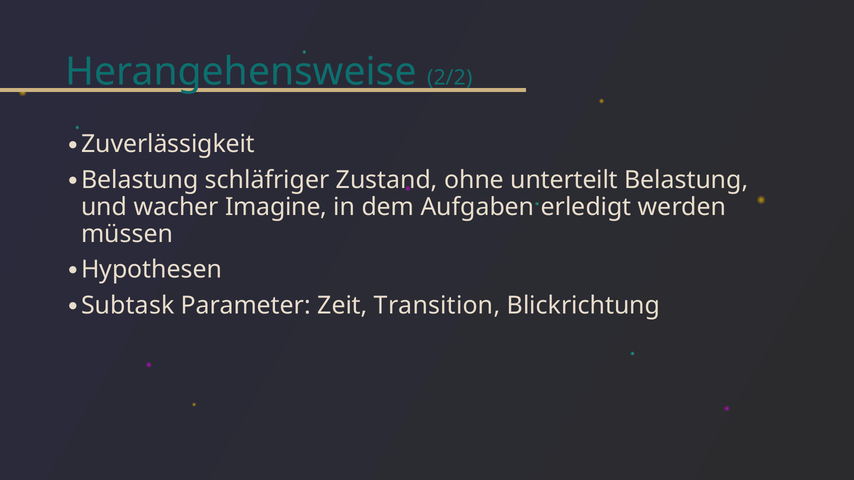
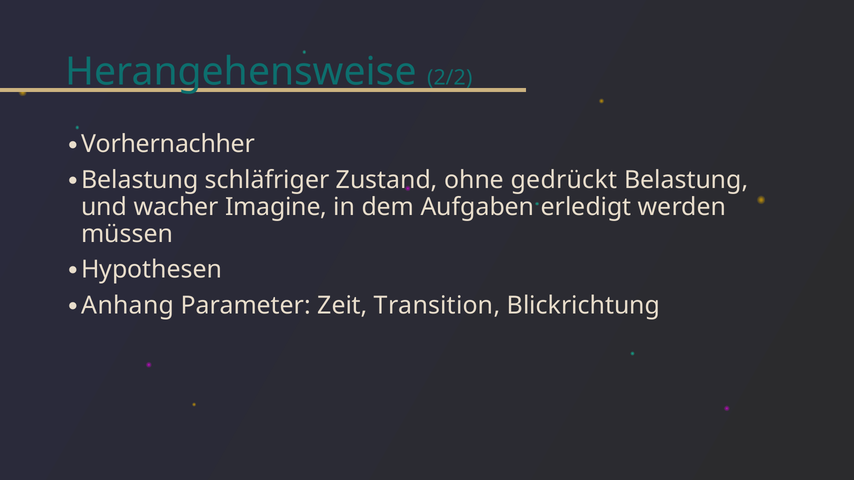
Zuverlässigkeit: Zuverlässigkeit -> Vorhernachher (168, 144)
unterteilt: unterteilt -> gedrückt (564, 180)
Subtask: Subtask -> Anhang (128, 306)
